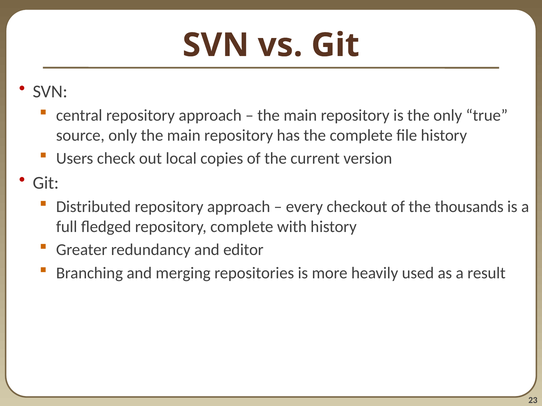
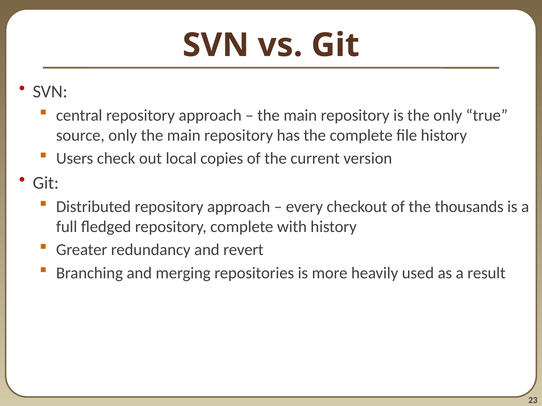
editor: editor -> revert (243, 250)
